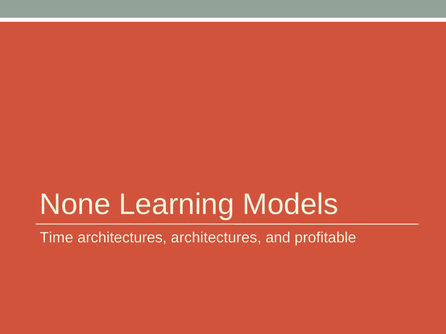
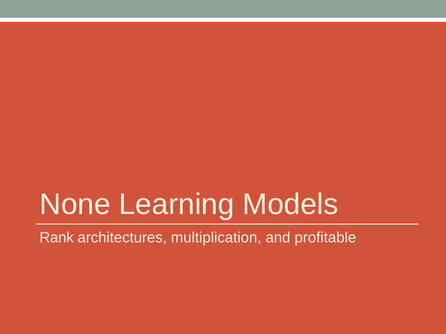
Time: Time -> Rank (57, 238)
architectures architectures: architectures -> multiplication (216, 238)
